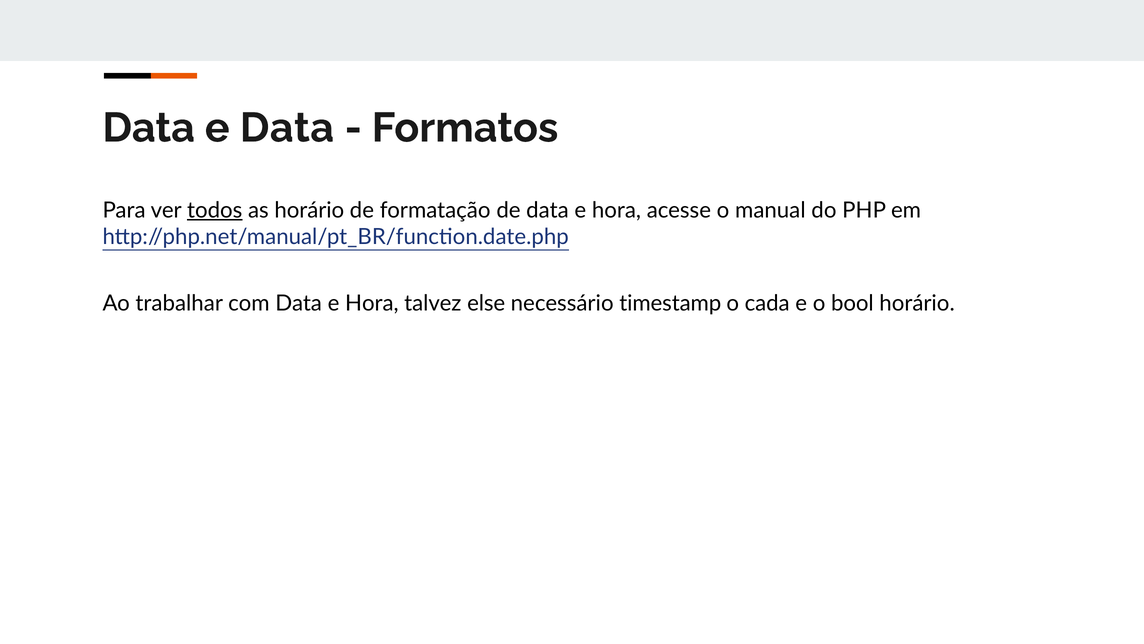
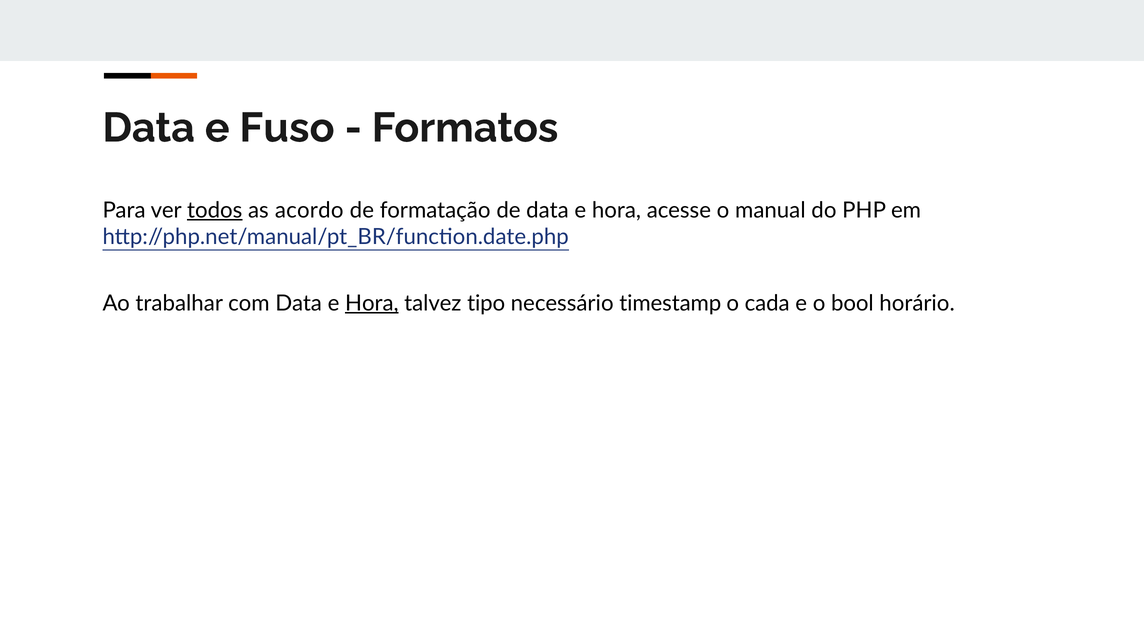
e Data: Data -> Fuso (287, 128)
as horário: horário -> acordo (309, 210)
Hora underline: none -> present (372, 303)
else: else -> tipo (486, 303)
